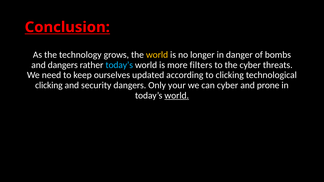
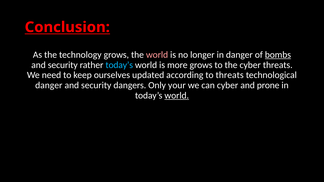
world colour: yellow -> pink (157, 55)
bombs underline: none -> present (278, 55)
dangers: dangers -> security (63, 65)
more filters: filters -> grows (201, 65)
to clicking: clicking -> threats (230, 75)
clicking: clicking -> danger (49, 85)
